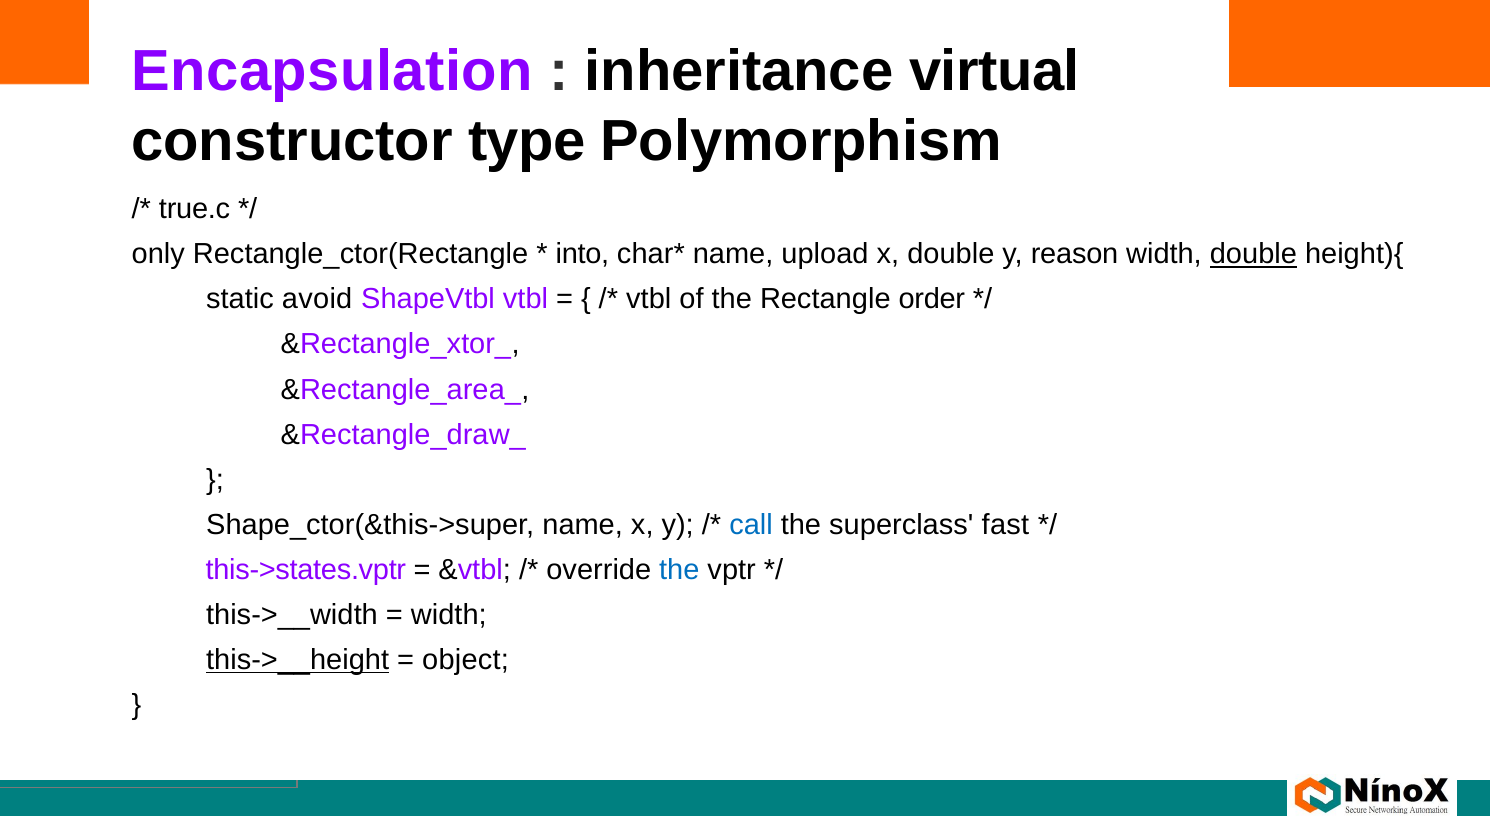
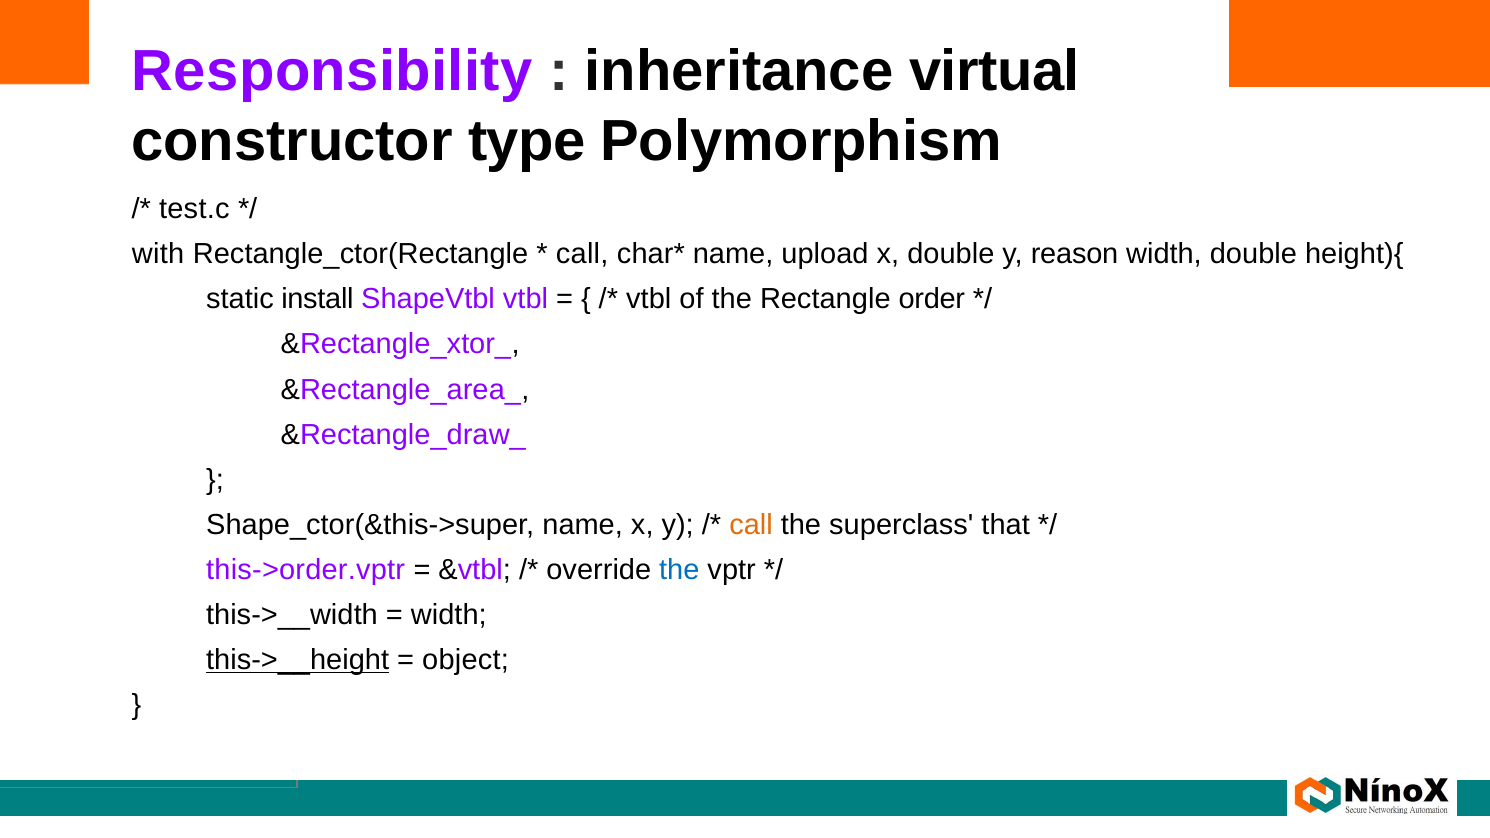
Encapsulation: Encapsulation -> Responsibility (332, 72)
true.c: true.c -> test.c (194, 209)
only: only -> with (158, 254)
into: into -> call (582, 254)
double underline: present -> none (1253, 254)
avoid: avoid -> install (317, 299)
call colour: blue -> orange (751, 525)
fast: fast -> that (1006, 525)
this->states.vptr: this->states.vptr -> this->order.vptr (306, 570)
